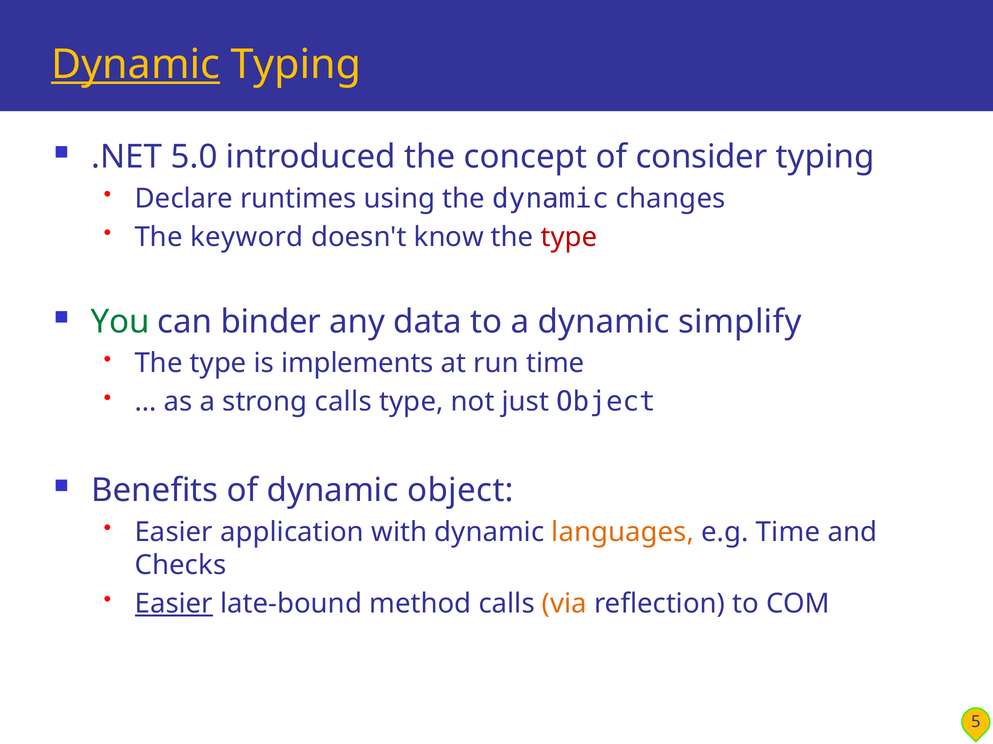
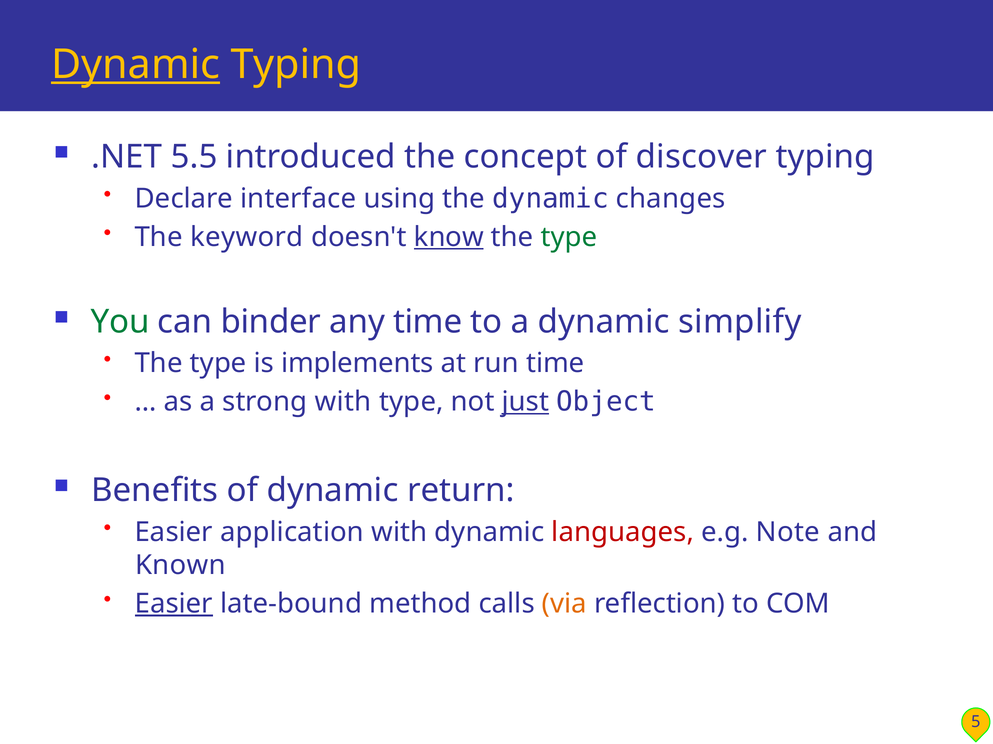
5.0: 5.0 -> 5.5 (194, 157)
consider: consider -> discover (701, 157)
runtimes: runtimes -> interface (298, 199)
know underline: none -> present (449, 237)
type colour: red -> green (569, 237)
any data: data -> time (428, 322)
strong calls: calls -> with (343, 402)
just underline: none -> present (525, 402)
dynamic object: object -> return (461, 491)
languages colour: orange -> red (623, 533)
e.g Time: Time -> Note (788, 533)
Checks: Checks -> Known (180, 566)
